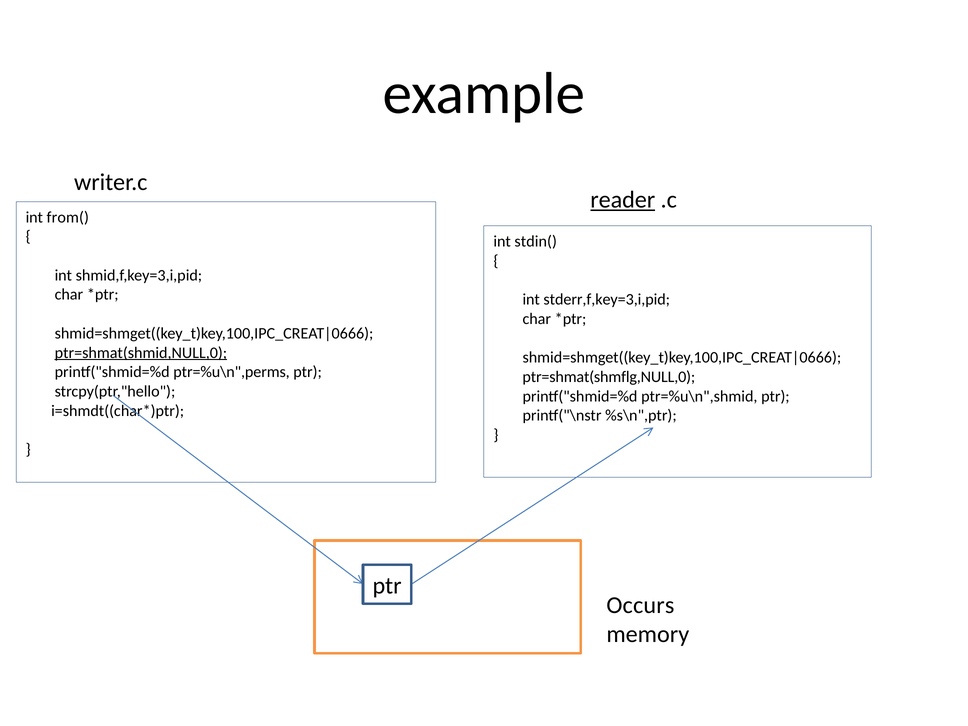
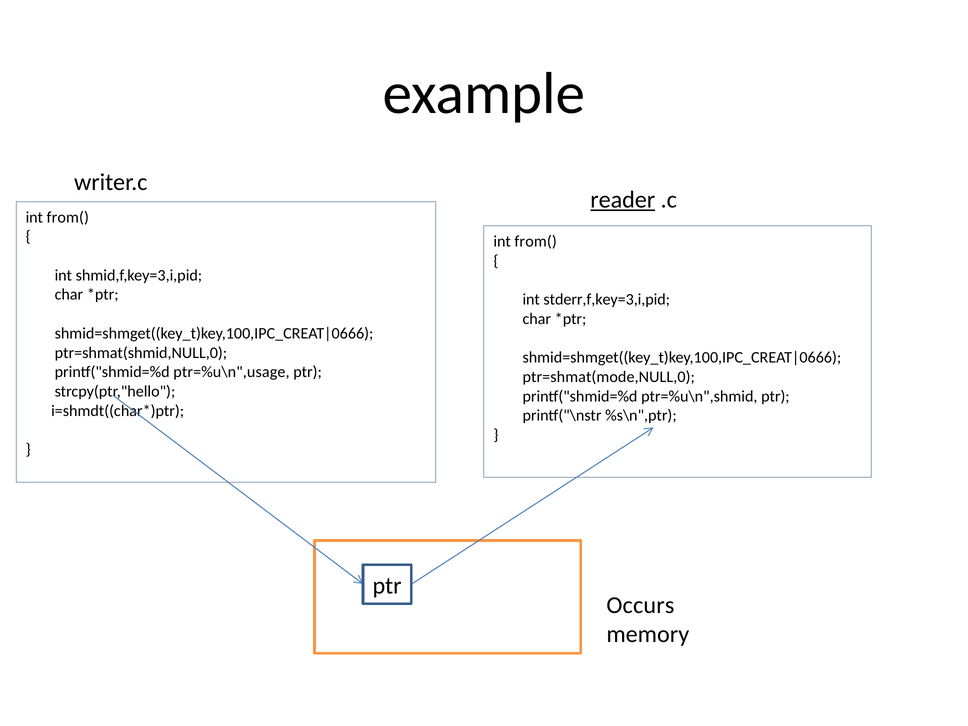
stdin(: stdin( -> from( (536, 241)
ptr=shmat(shmid,NULL,0 underline: present -> none (141, 353)
ptr=%u\n",perms: ptr=%u\n",perms -> ptr=%u\n",usage (231, 372)
ptr=shmat(shmflg,NULL,0: ptr=shmat(shmflg,NULL,0 -> ptr=shmat(mode,NULL,0 (609, 377)
